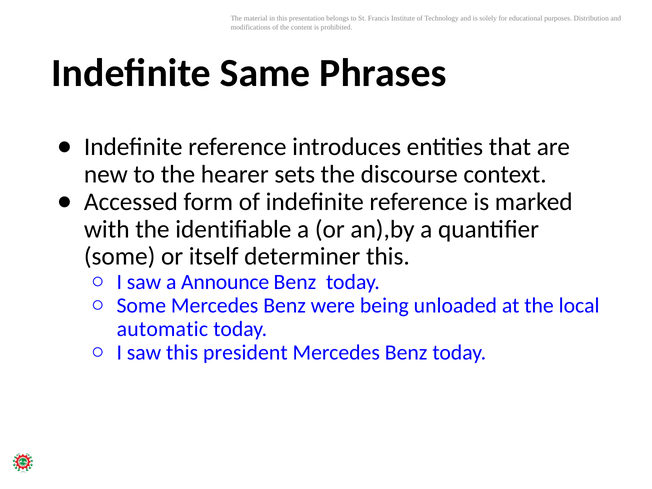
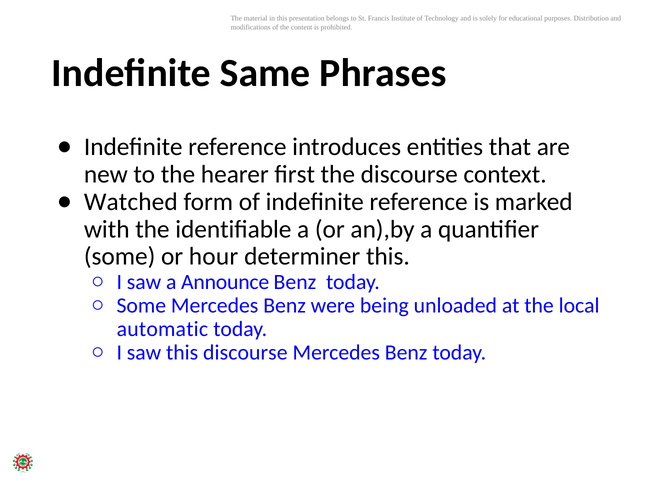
sets: sets -> ﬁrst (295, 174)
Accessed: Accessed -> Watched (131, 202)
itself: itself -> hour (214, 257)
this president: president -> discourse (245, 352)
